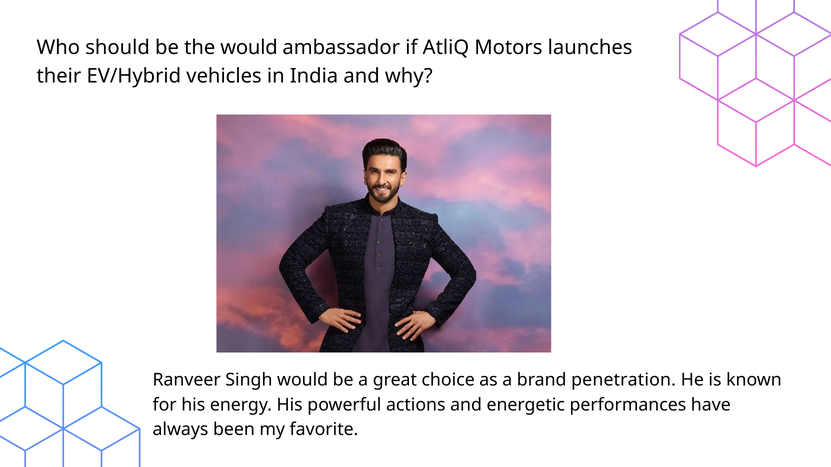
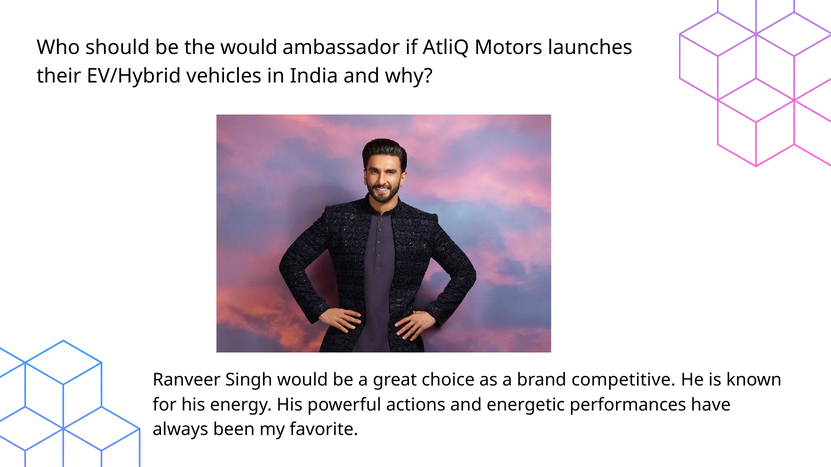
penetration: penetration -> competitive (624, 380)
